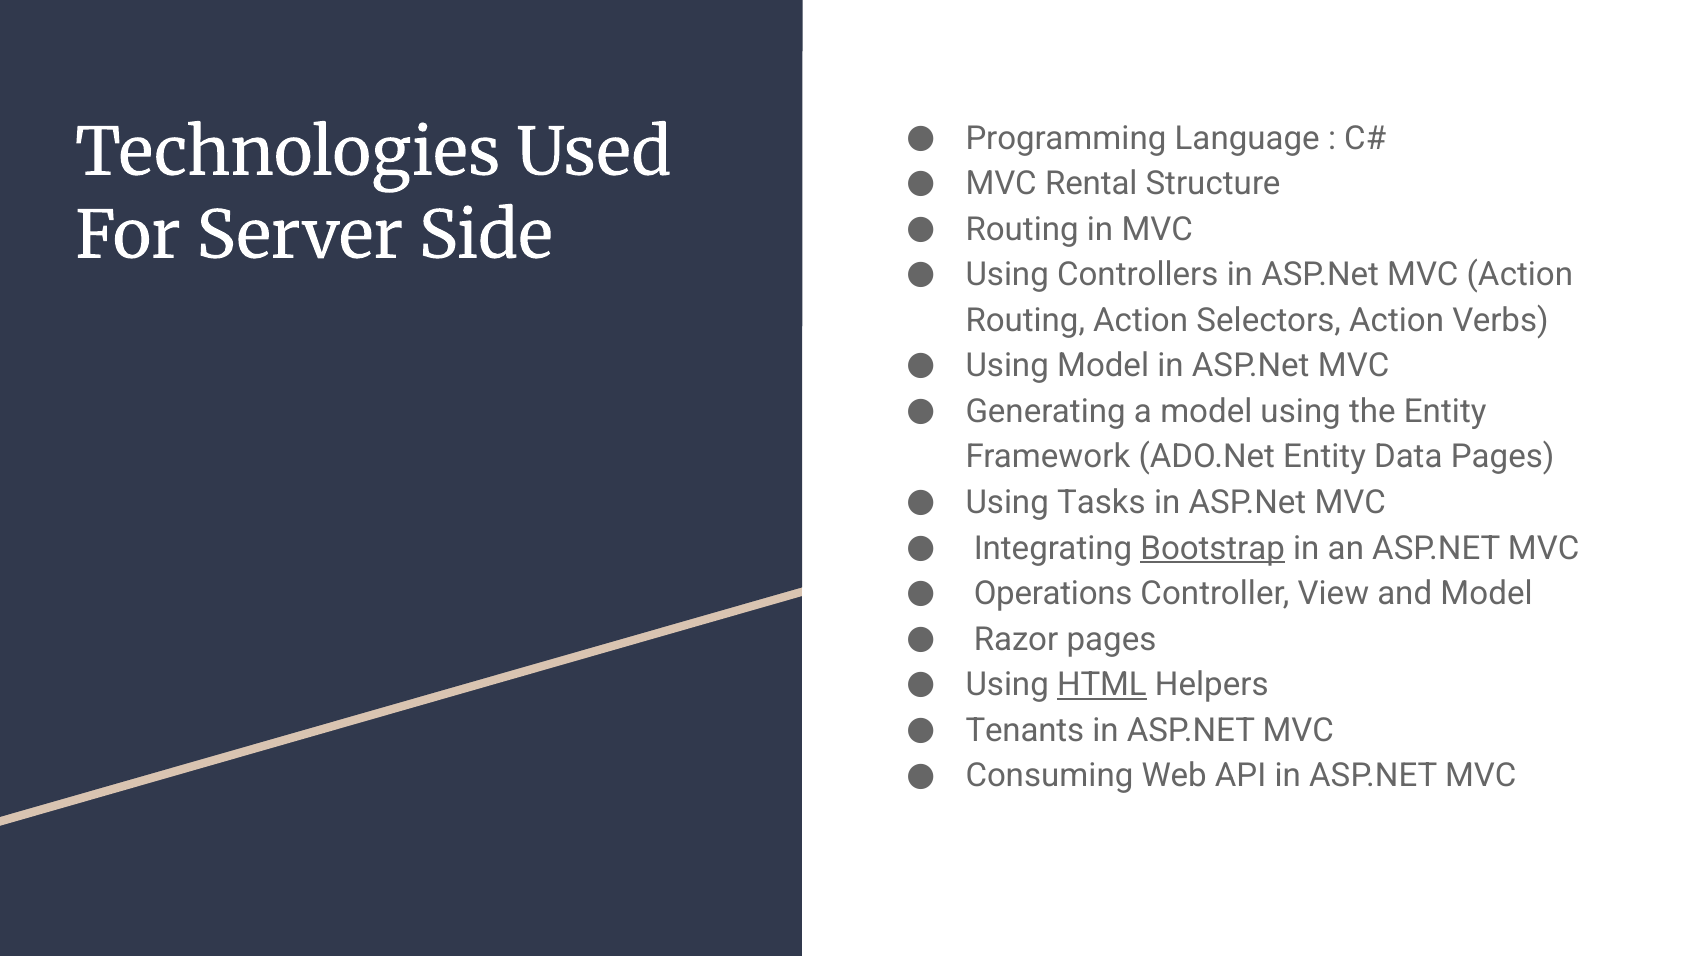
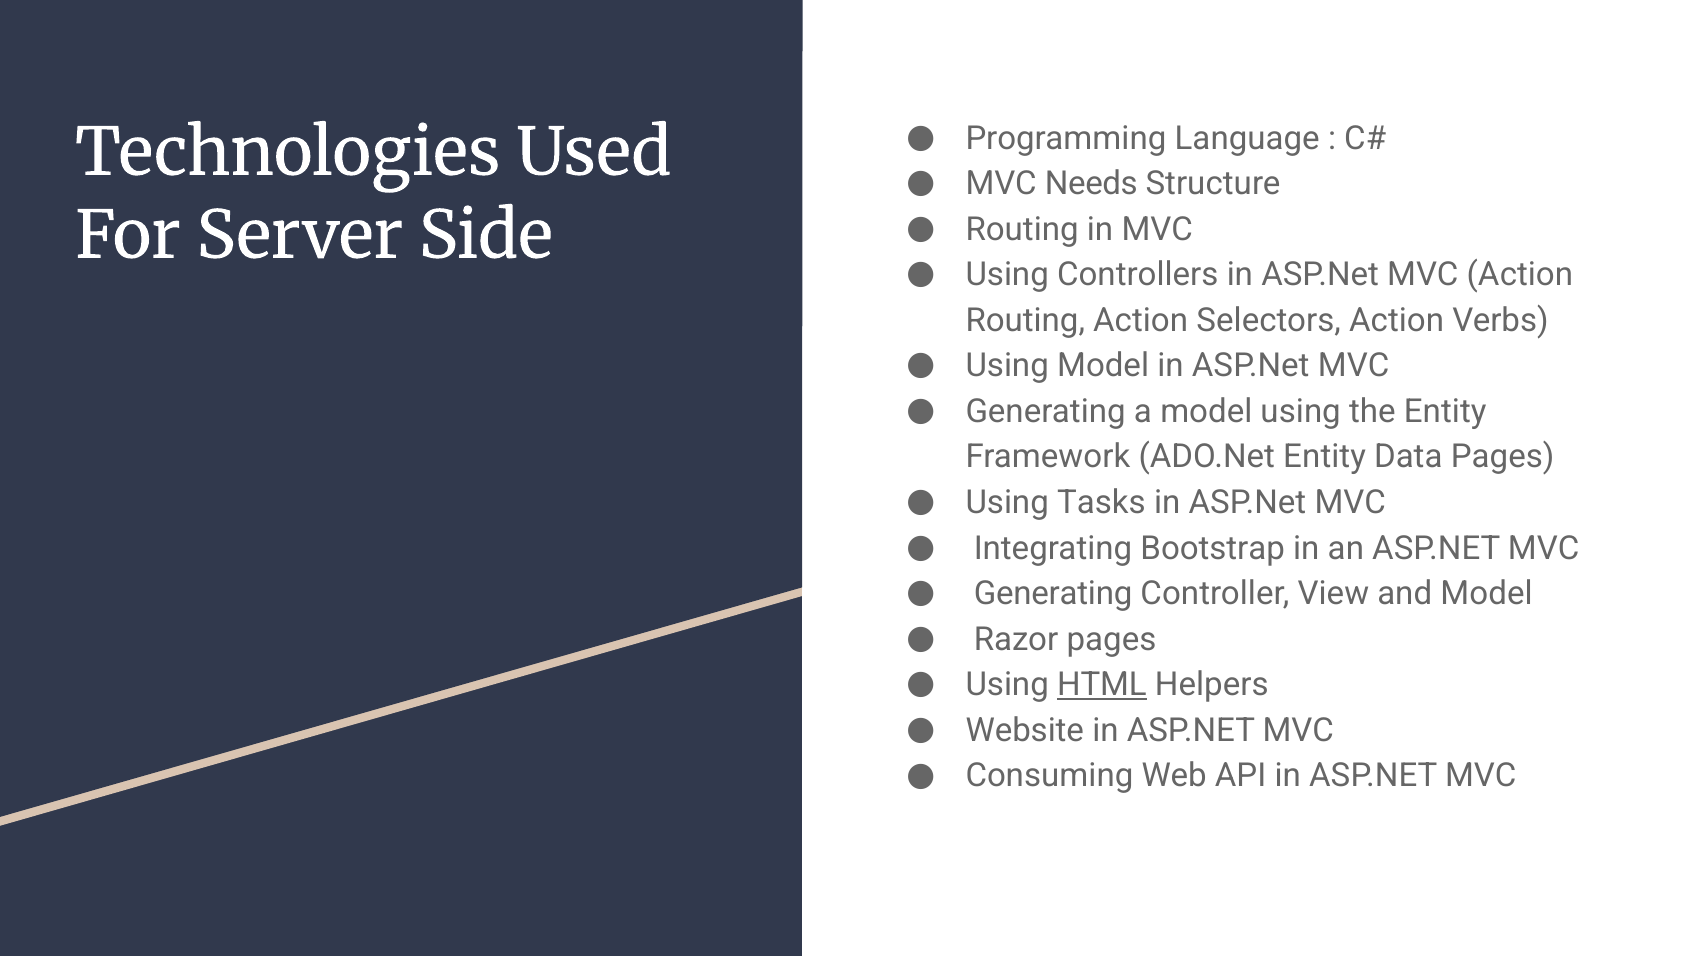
Rental: Rental -> Needs (1091, 184)
Bootstrap underline: present -> none (1213, 548)
Operations: Operations -> Generating (1053, 594)
Tenants: Tenants -> Website (1025, 731)
